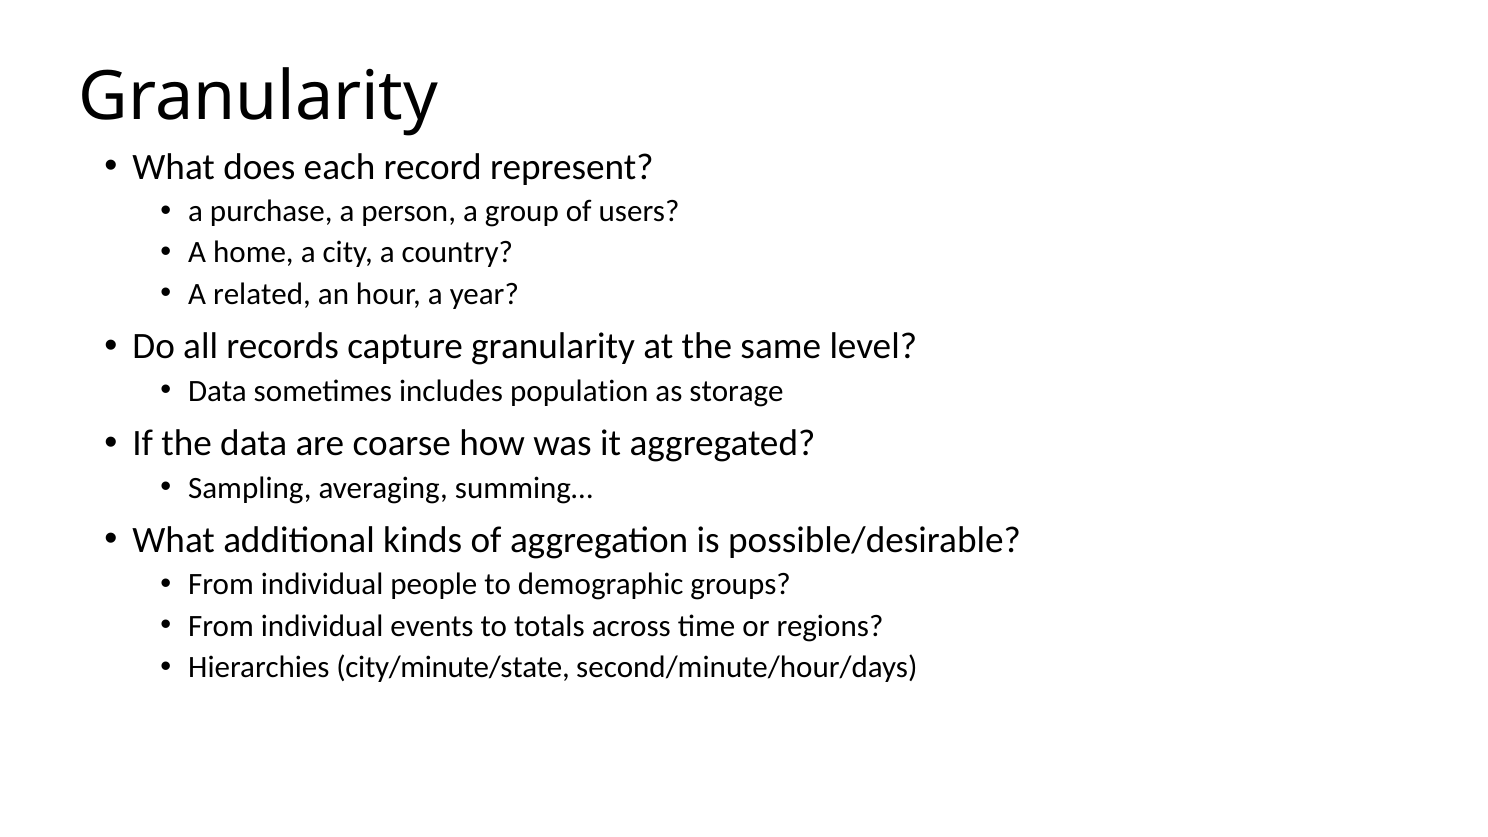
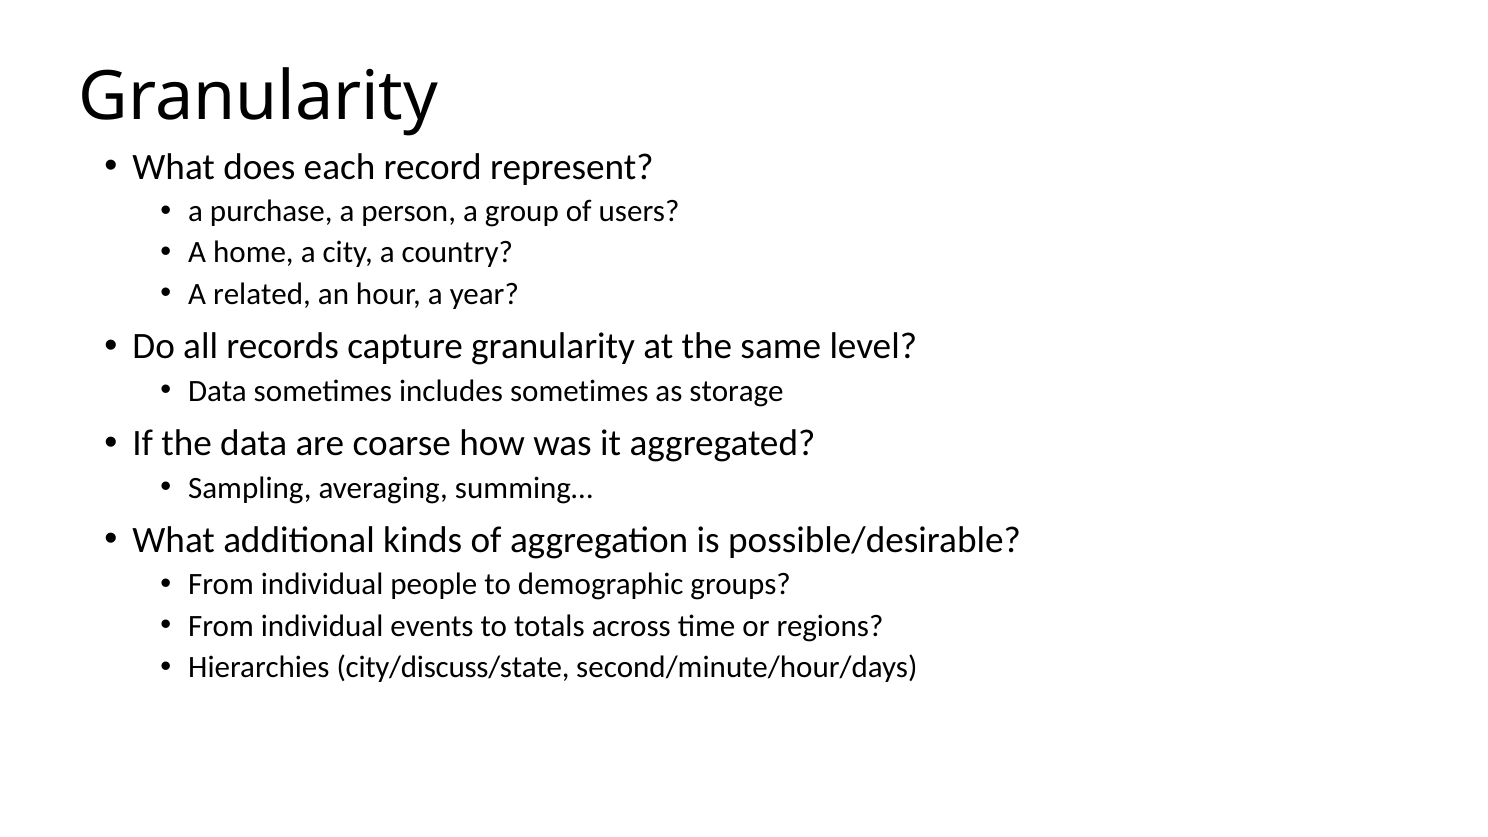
includes population: population -> sometimes (579, 391)
city/minute/state: city/minute/state -> city/discuss/state (453, 667)
